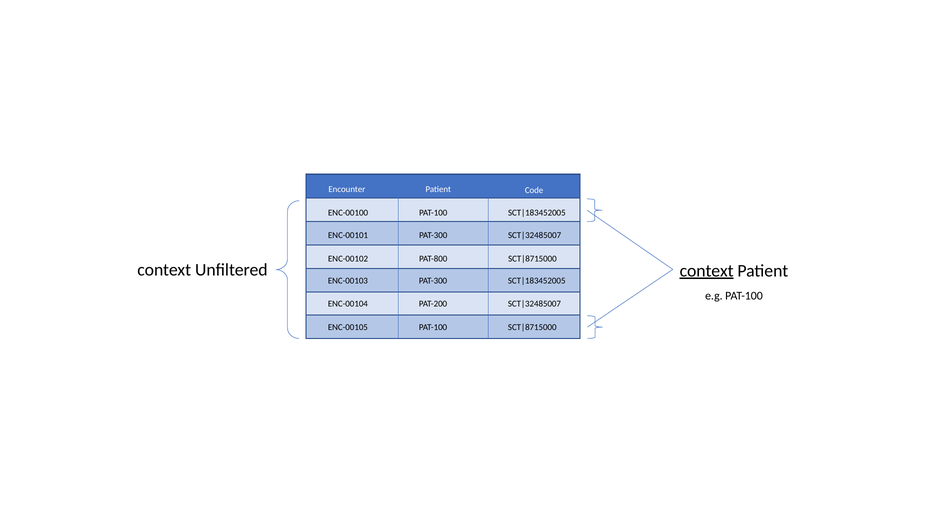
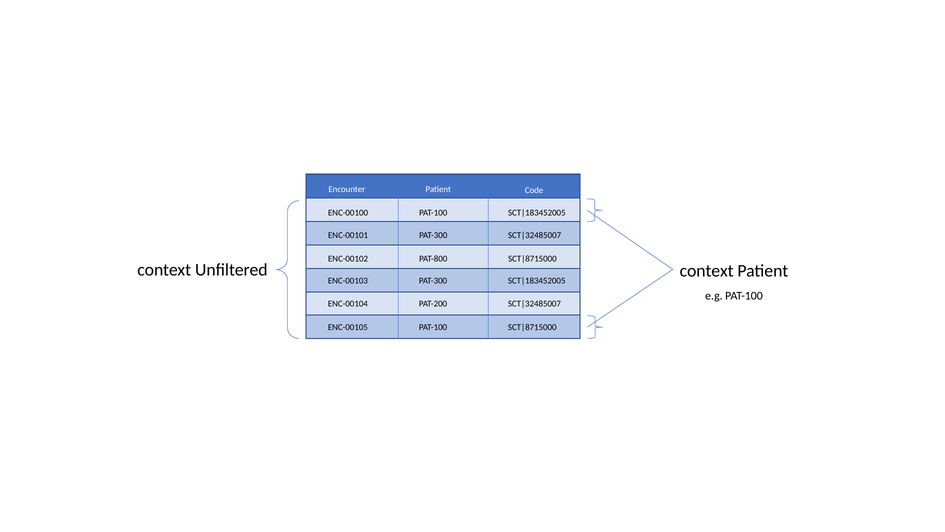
context underline: present -> none (707, 270)
